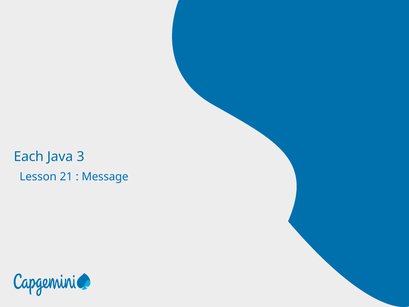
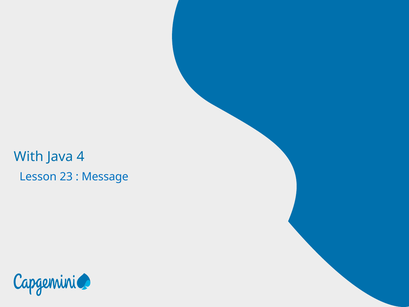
Each: Each -> With (29, 157)
3: 3 -> 4 (80, 157)
21: 21 -> 23 (66, 176)
